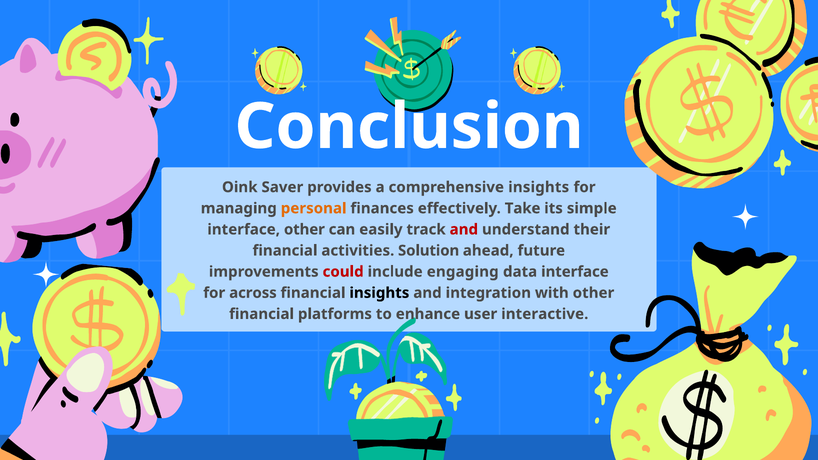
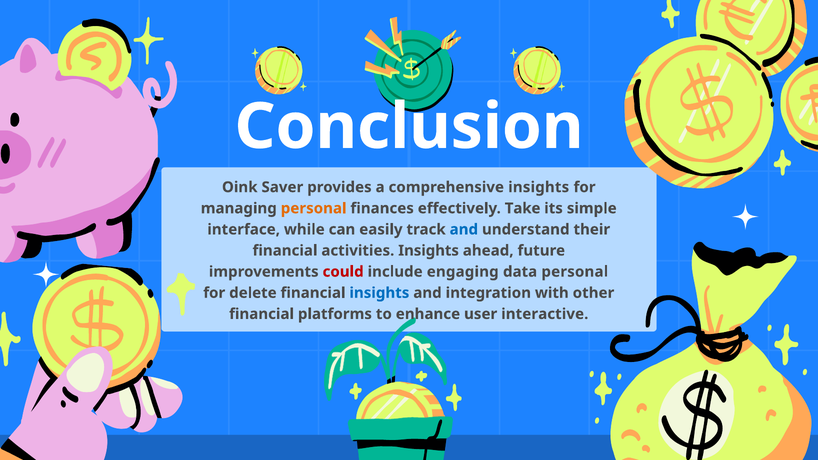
interface other: other -> while (304, 230)
and colour: red -> blue (464, 230)
activities Solution: Solution -> Insights (429, 251)
data interface: interface -> personal (575, 272)
across: across -> delete (253, 293)
insights colour: black -> blue (379, 293)
